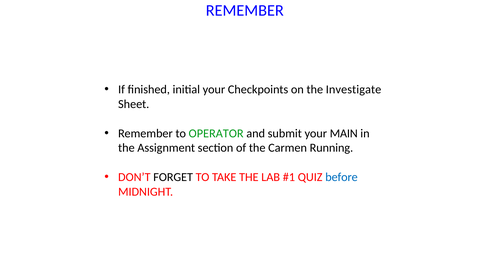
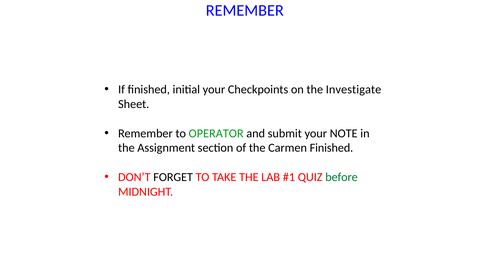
MAIN: MAIN -> NOTE (344, 133)
Carmen Running: Running -> Finished (331, 148)
before colour: blue -> green (342, 177)
